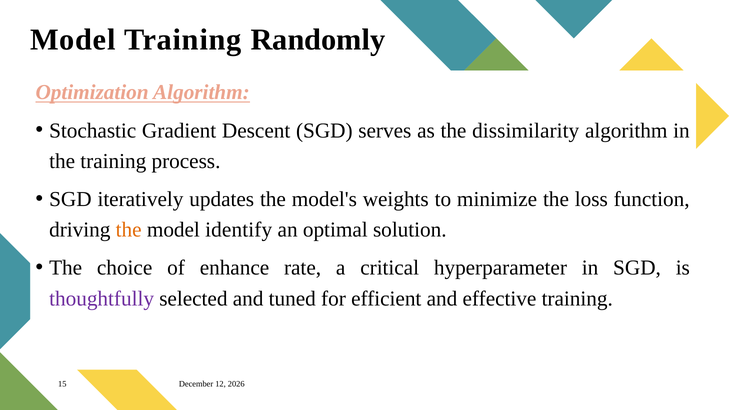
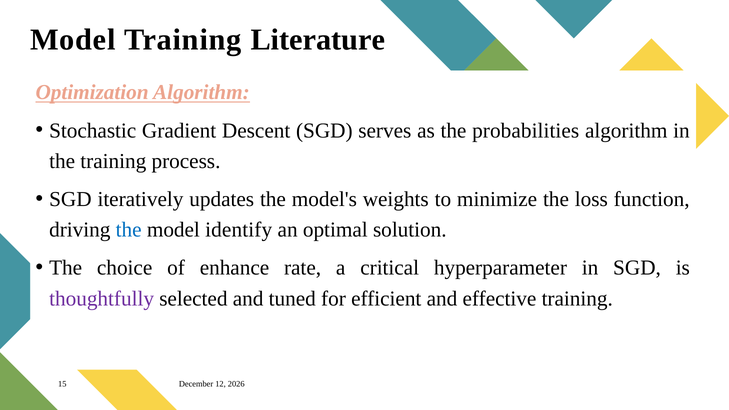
Randomly: Randomly -> Literature (318, 40)
dissimilarity: dissimilarity -> probabilities (526, 131)
the colour: orange -> blue (129, 230)
